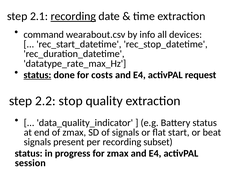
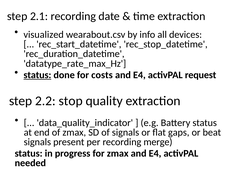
recording underline: present -> none (73, 16)
command: command -> visualized (44, 35)
start: start -> gaps (179, 132)
subset: subset -> merge (158, 142)
session: session -> needed (30, 163)
